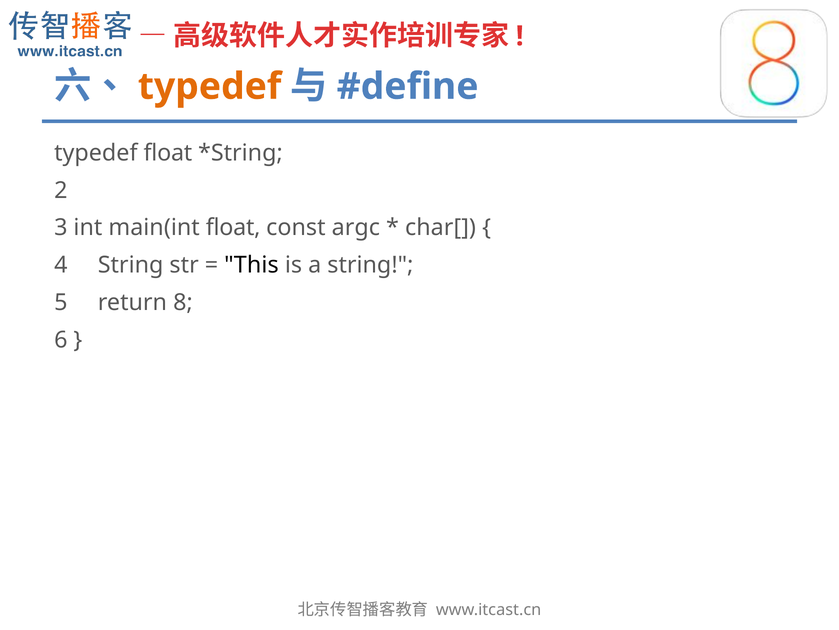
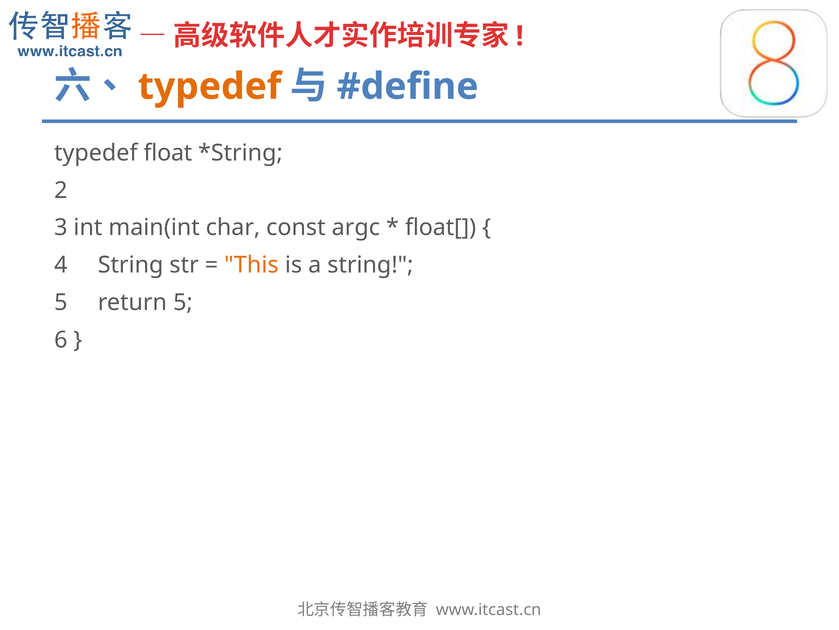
main(int float: float -> char (233, 228)
char[: char[ -> float[ (441, 228)
This colour: black -> orange (252, 265)
return 8: 8 -> 5 (183, 302)
